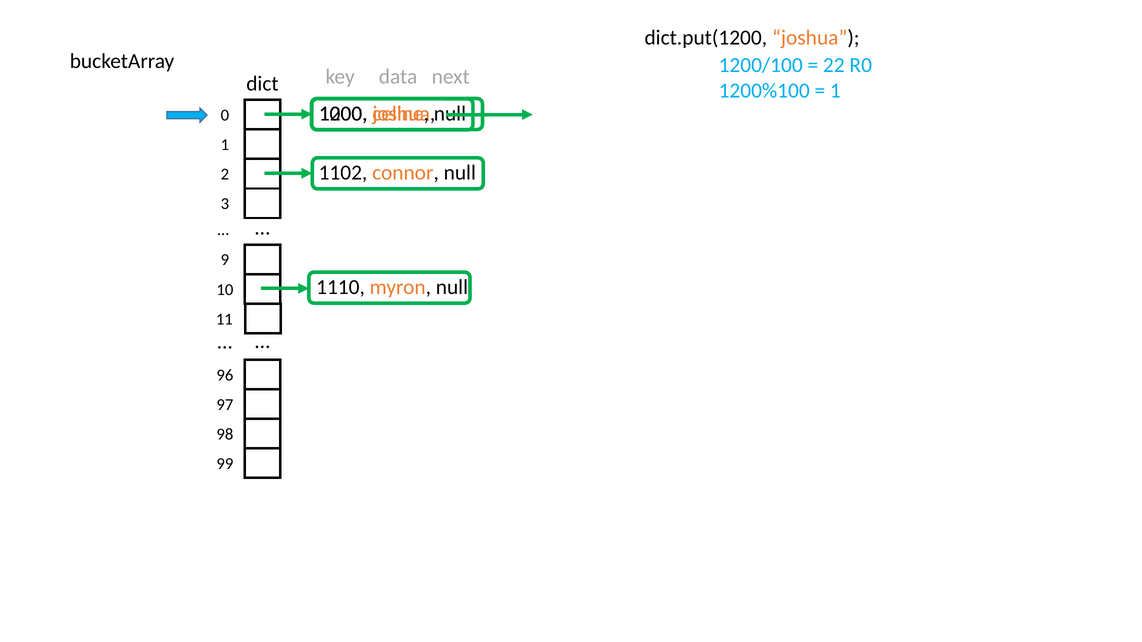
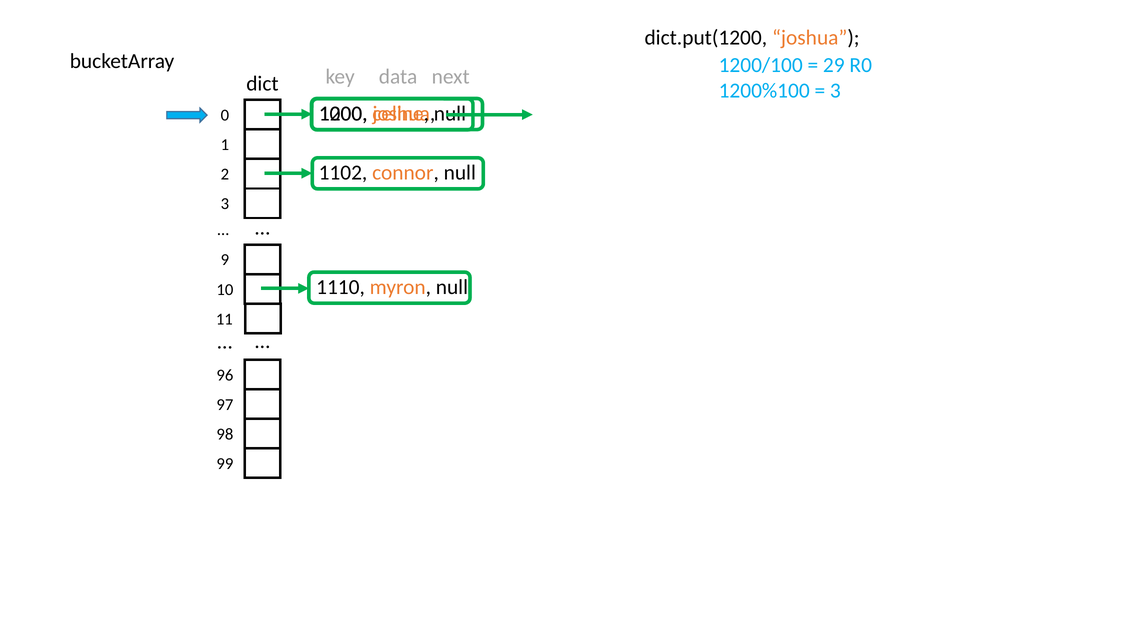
22: 22 -> 29 (834, 65)
1: 1 -> 3 (835, 91)
